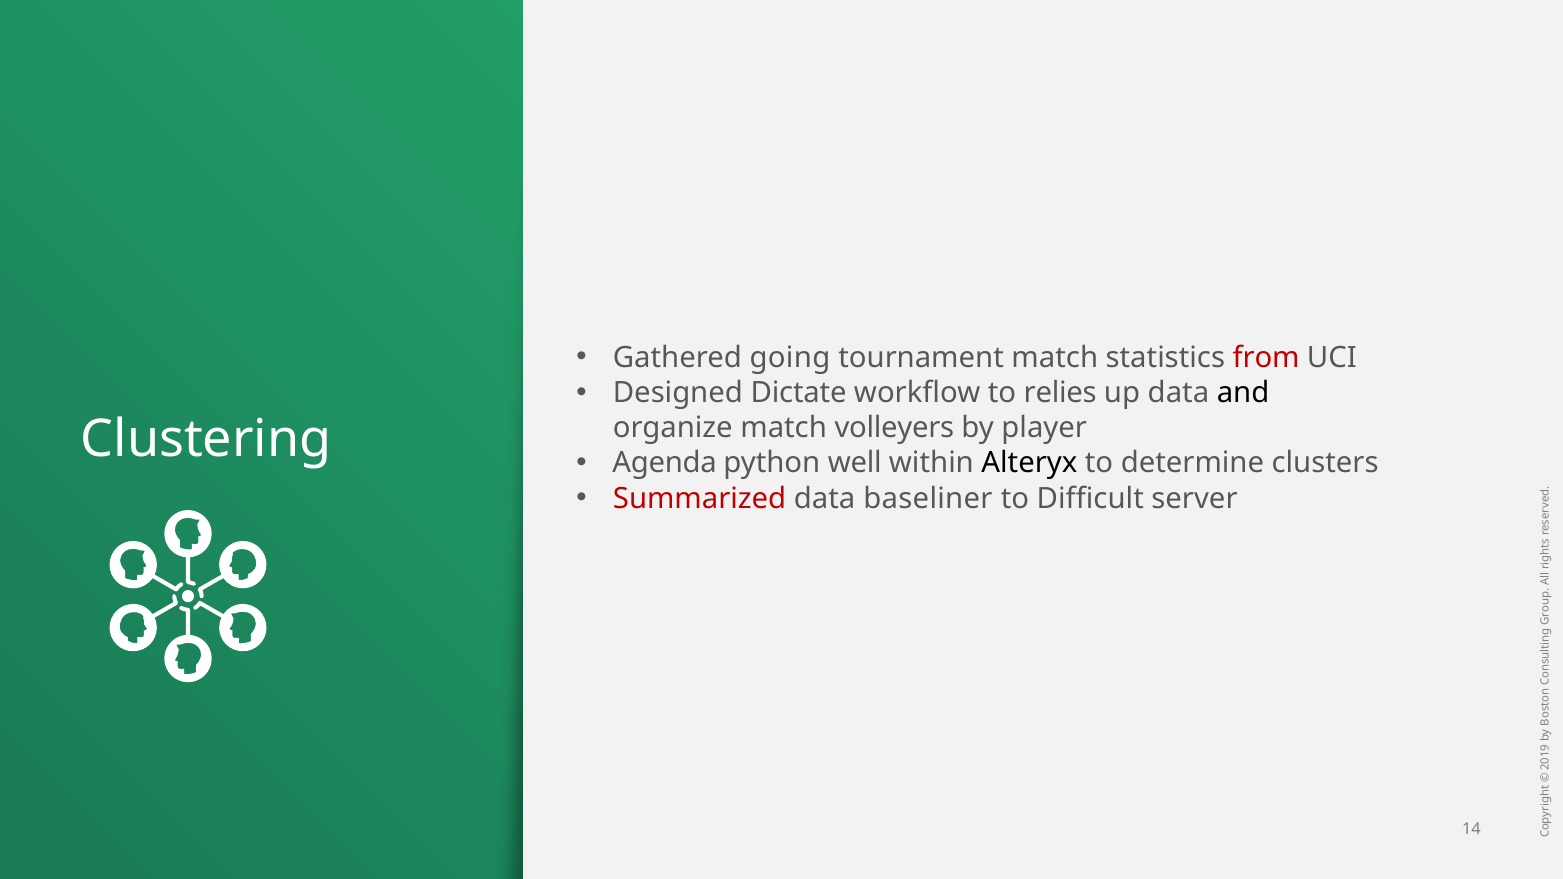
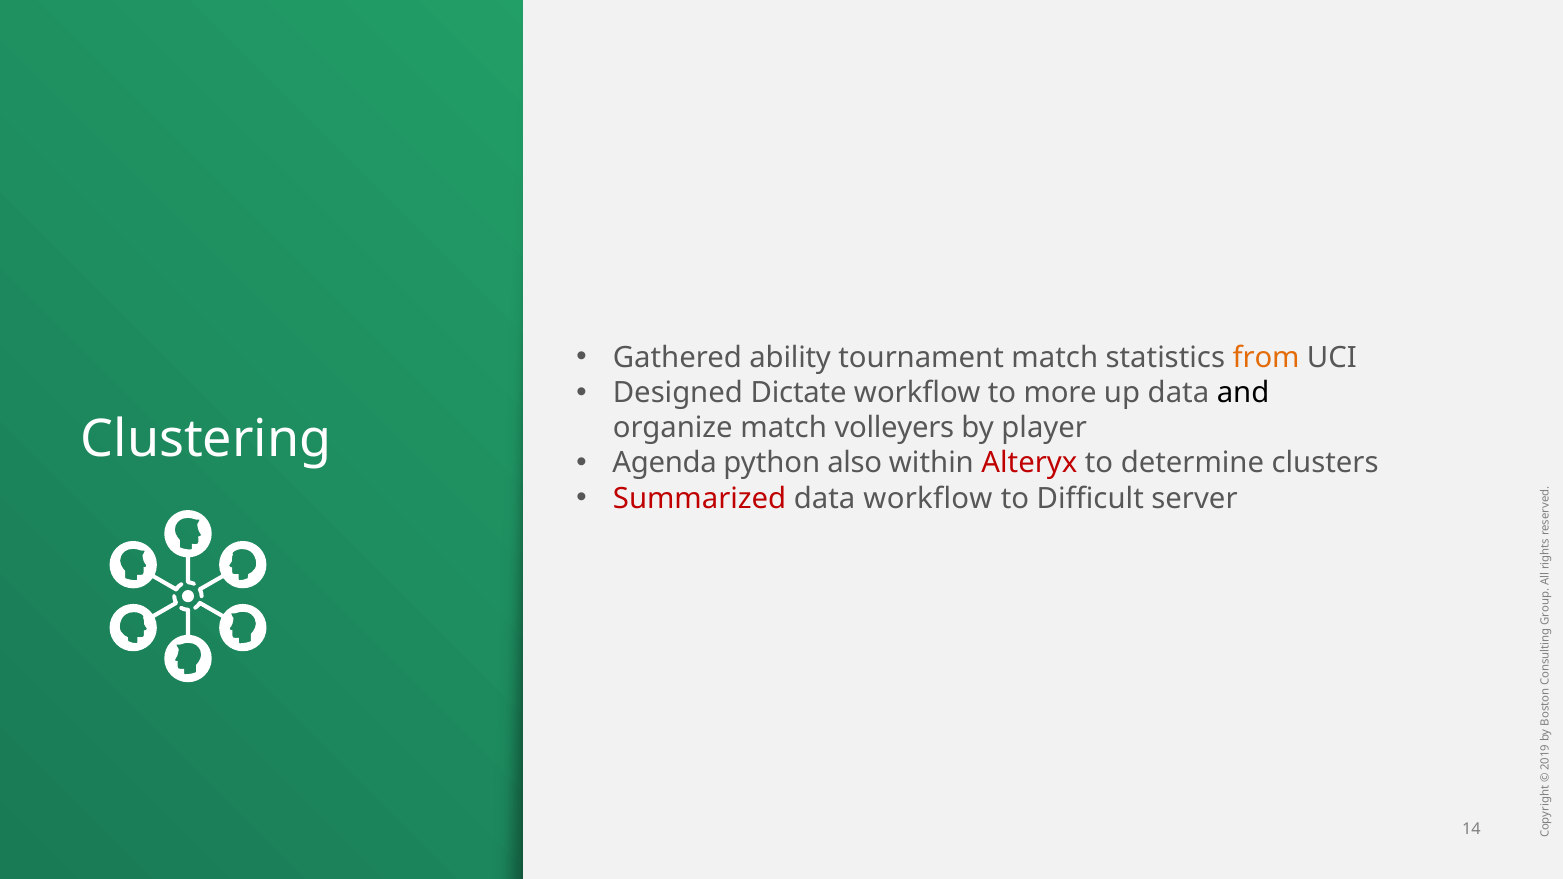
going: going -> ability (790, 358)
from colour: red -> orange (1266, 358)
relies: relies -> more (1060, 393)
well: well -> also (855, 463)
Alteryx colour: black -> red (1029, 463)
data baseliner: baseliner -> workflow (928, 498)
